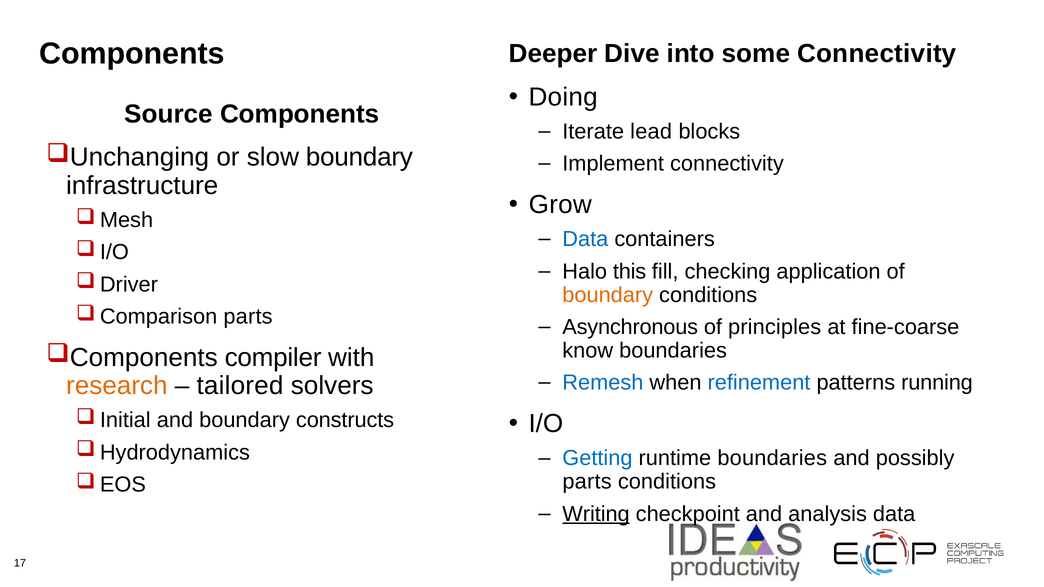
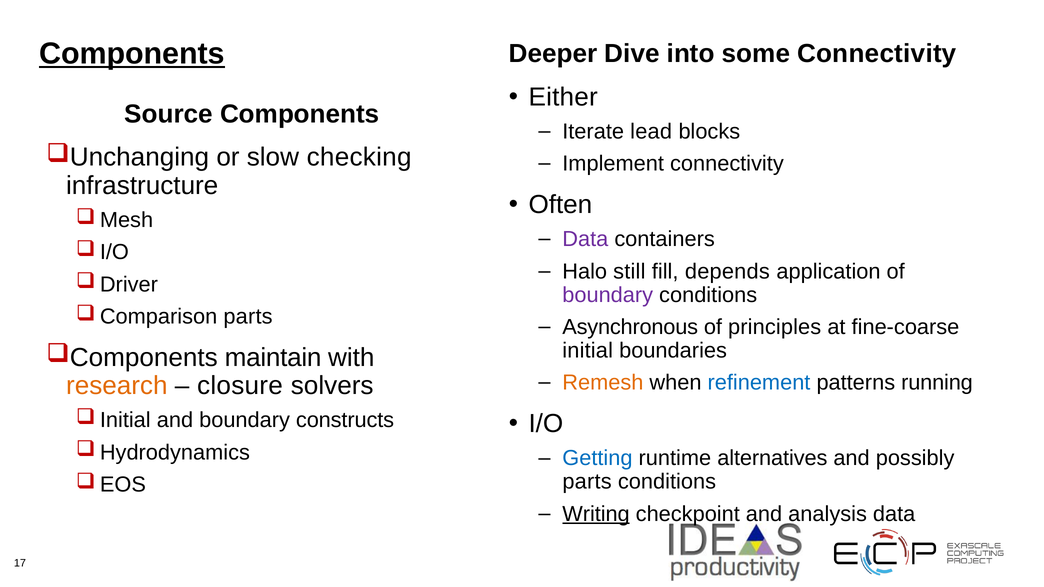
Components underline: none -> present (132, 54)
Doing: Doing -> Either (563, 97)
slow boundary: boundary -> checking (359, 157)
Grow: Grow -> Often (560, 205)
Data colour: blue -> purple (585, 239)
this: this -> still (629, 272)
checking: checking -> depends (727, 272)
boundary colour: orange -> purple (608, 295)
know: know -> initial (588, 351)
compiler: compiler -> maintain (273, 358)
Remesh colour: blue -> orange (603, 383)
tailored: tailored -> closure (240, 386)
runtime boundaries: boundaries -> alternatives (772, 459)
